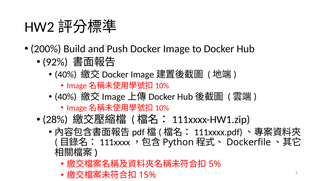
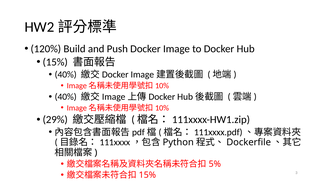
200%: 200% -> 120% (46, 49)
92%: 92% -> 15% (55, 62)
28%: 28% -> 29% (55, 120)
